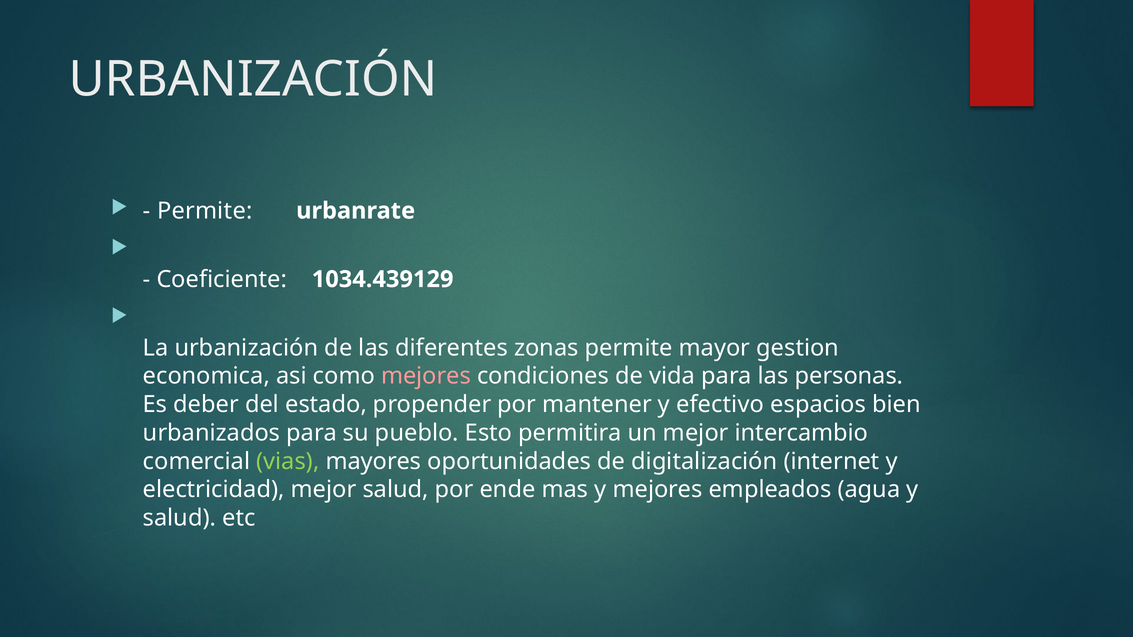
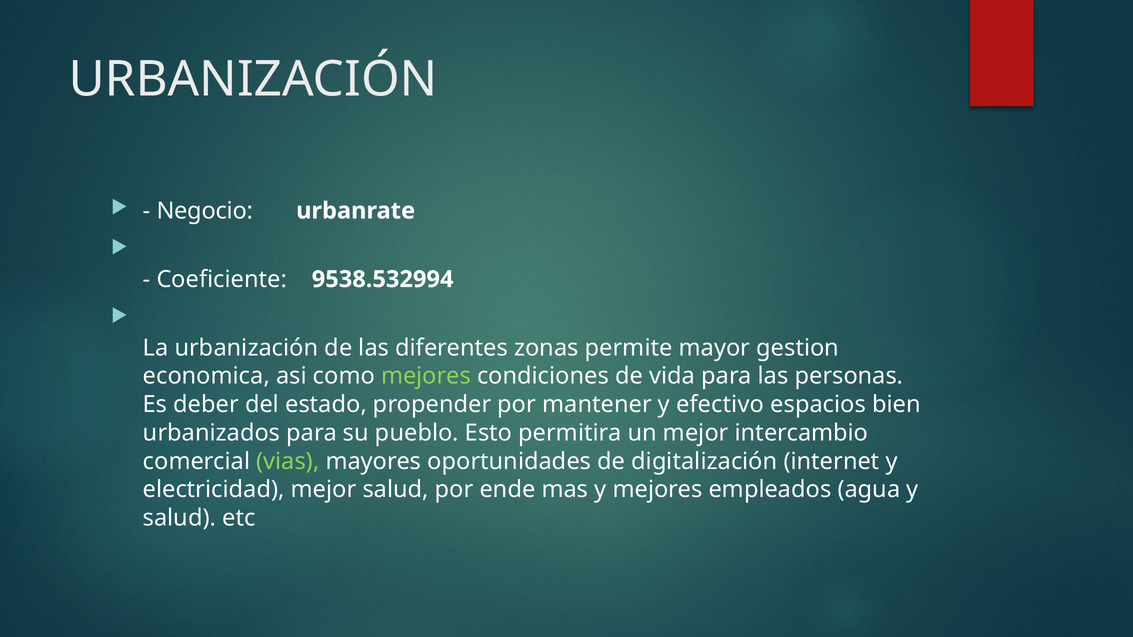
Permite: Permite -> Negocio (205, 211)
1034.439129: 1034.439129 -> 9538.532994 (383, 279)
mejores colour: pink -> light green (426, 376)
